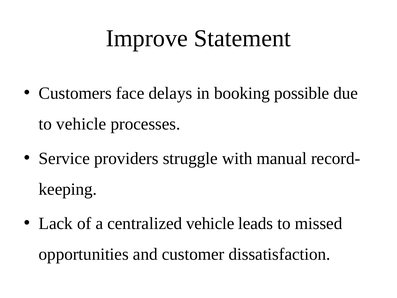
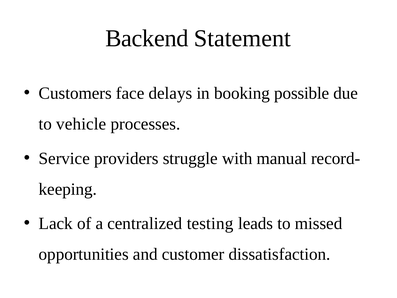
Improve: Improve -> Backend (147, 38)
centralized vehicle: vehicle -> testing (210, 223)
